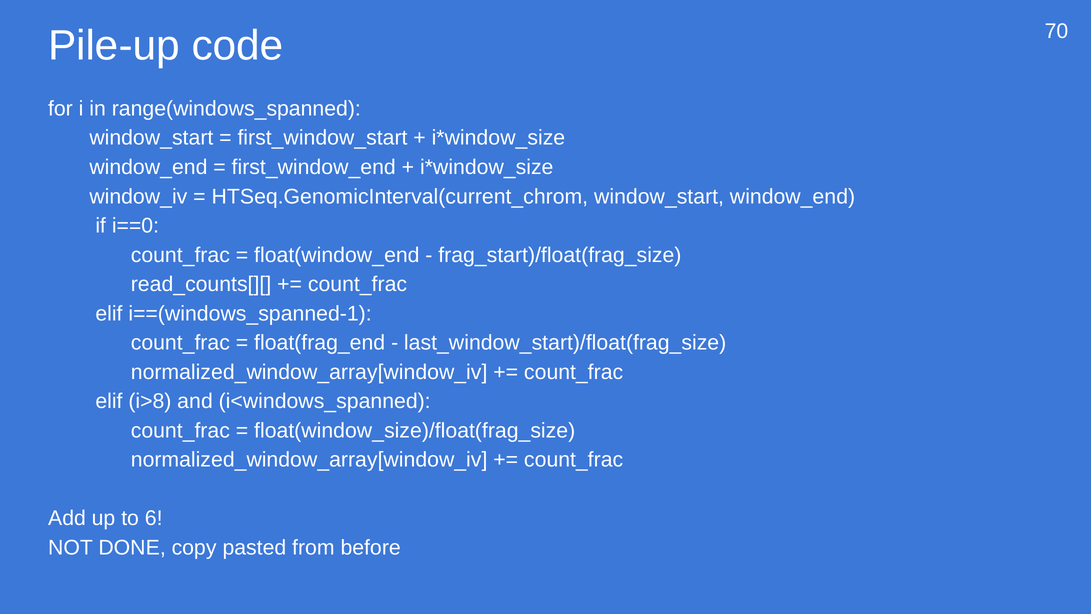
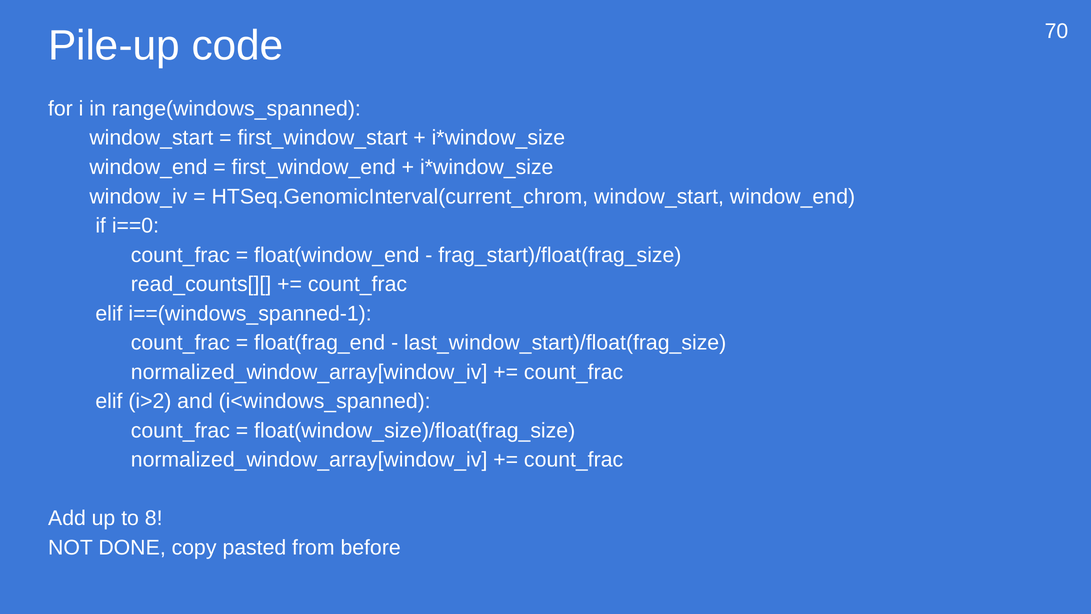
i>8: i>8 -> i>2 (150, 401)
6: 6 -> 8 (154, 518)
